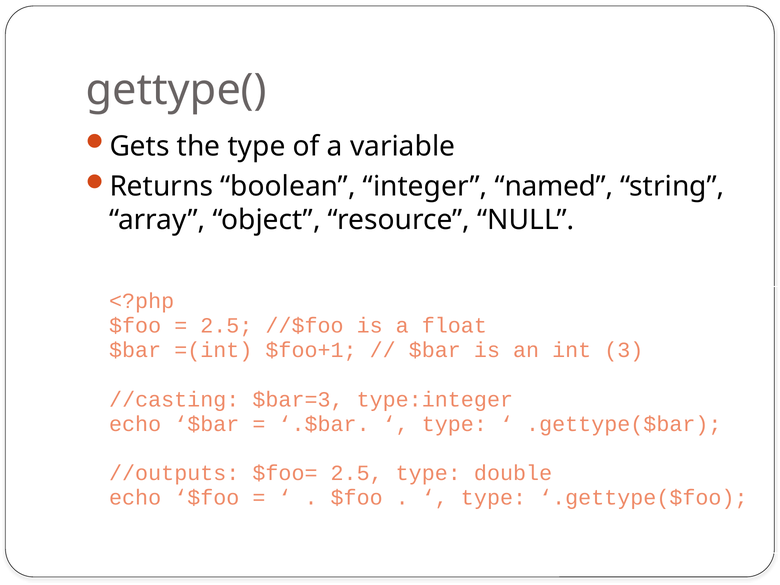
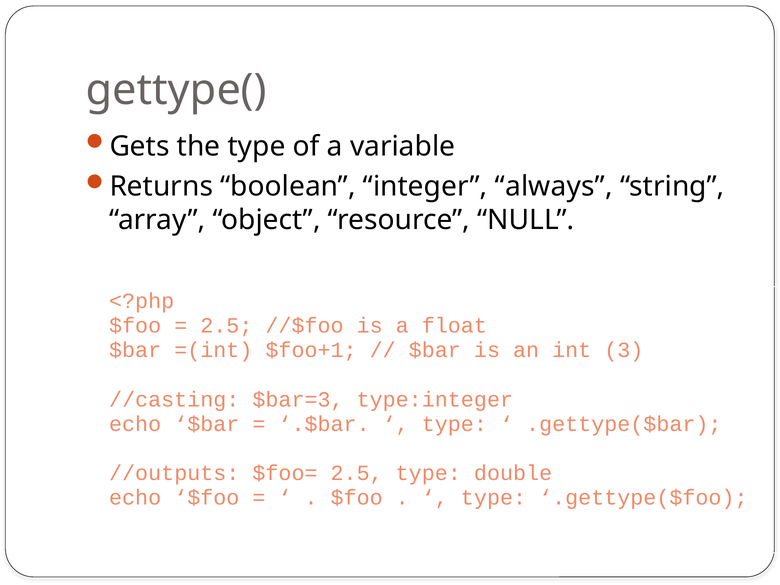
named: named -> always (554, 186)
